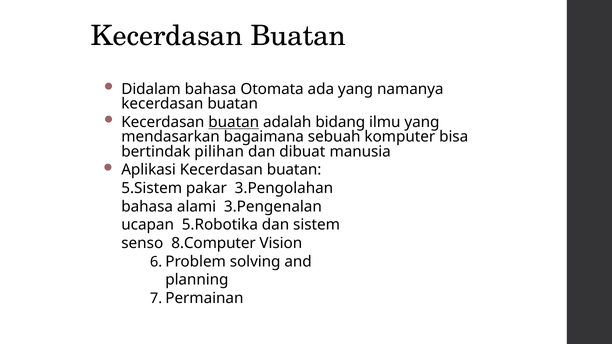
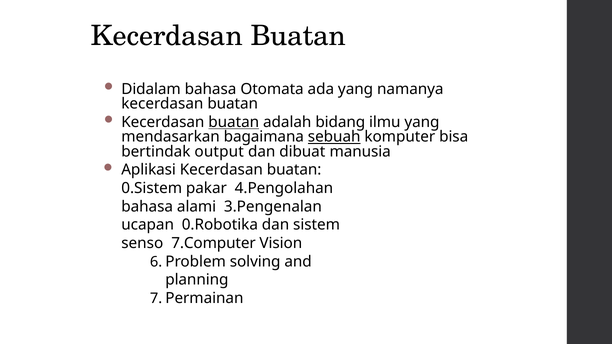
sebuah underline: none -> present (334, 137)
pilihan: pilihan -> output (219, 152)
5.Sistem: 5.Sistem -> 0.Sistem (152, 188)
3.Pengolahan: 3.Pengolahan -> 4.Pengolahan (284, 188)
5.Robotika: 5.Robotika -> 0.Robotika (220, 225)
8.Computer: 8.Computer -> 7.Computer (214, 243)
